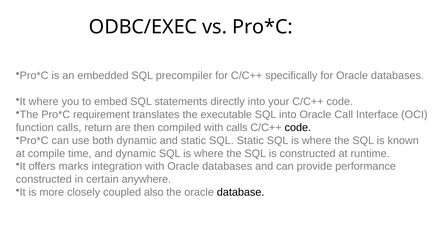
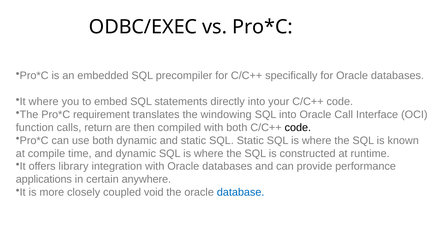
executable: executable -> windowing (226, 115)
with calls: calls -> both (237, 128)
marks: marks -> library (74, 167)
constructed: constructed -> applications (44, 180)
also: also -> void (154, 193)
database colour: black -> blue (241, 193)
